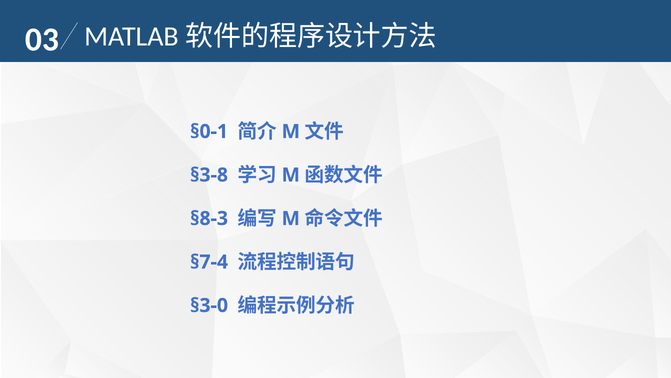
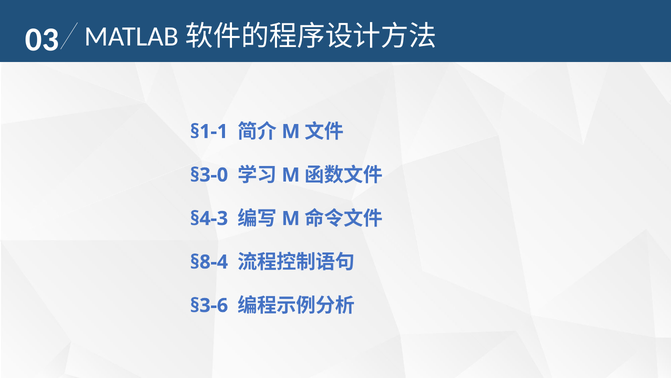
§0-1: §0-1 -> §1-1 (209, 131)
§3-8: §3-8 -> §3-0 (209, 175)
§8-3: §8-3 -> §4-3 (209, 218)
§7-4: §7-4 -> §8-4 (209, 262)
§3-0: §3-0 -> §3-6 (209, 305)
